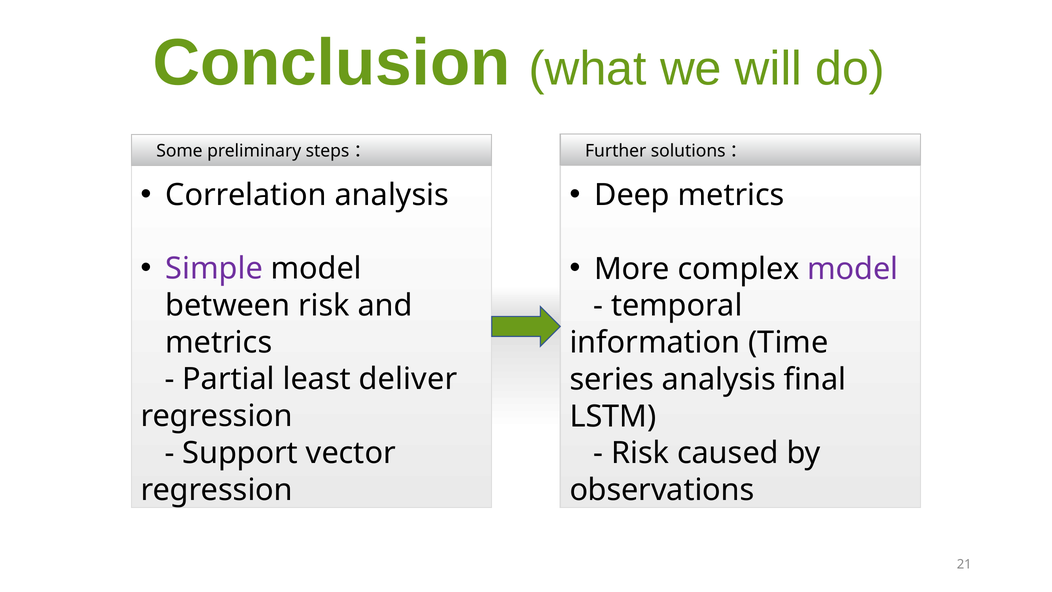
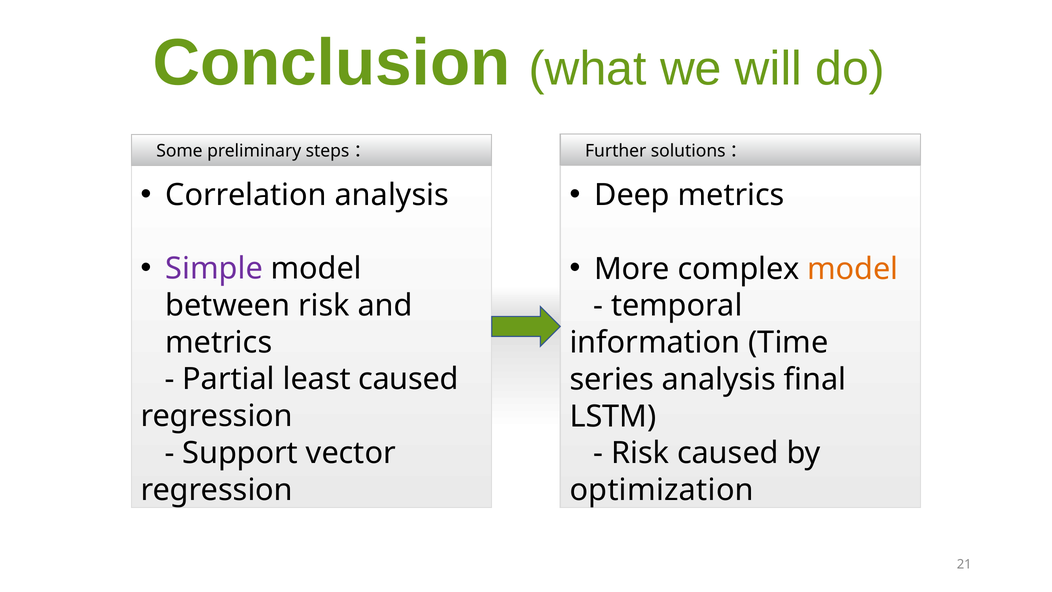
model colour: purple -> orange (853, 269)
least deliver: deliver -> caused (408, 379)
observations: observations -> optimization (662, 490)
